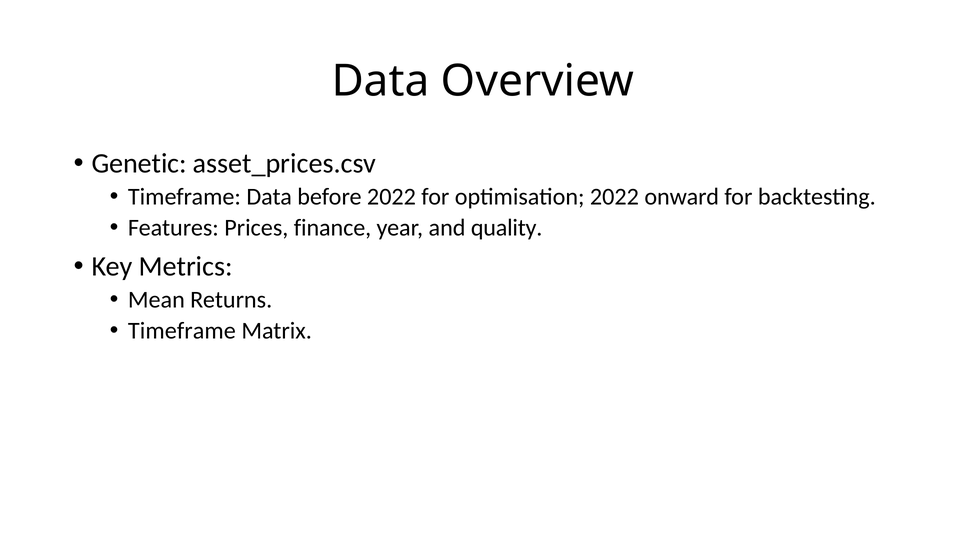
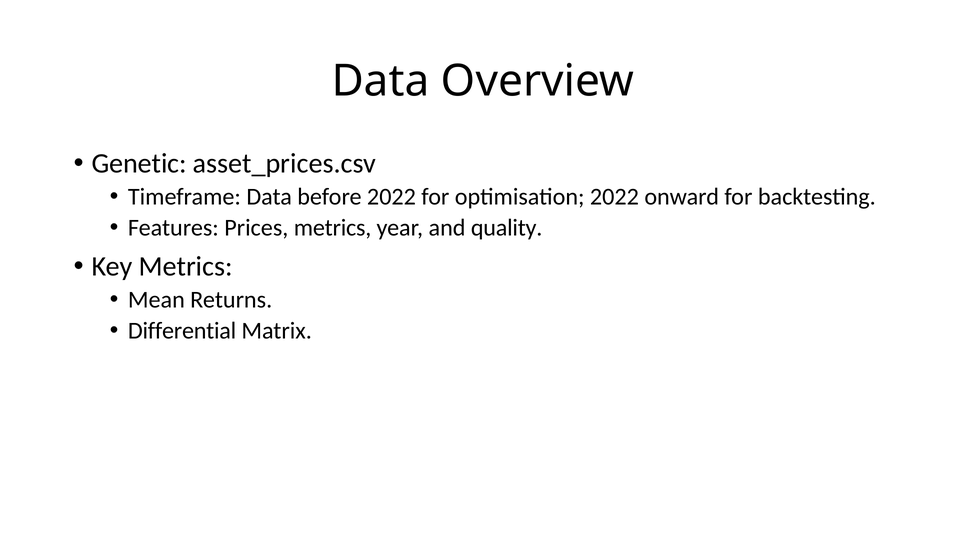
Prices finance: finance -> metrics (333, 228)
Timeframe: Timeframe -> Differential (182, 330)
